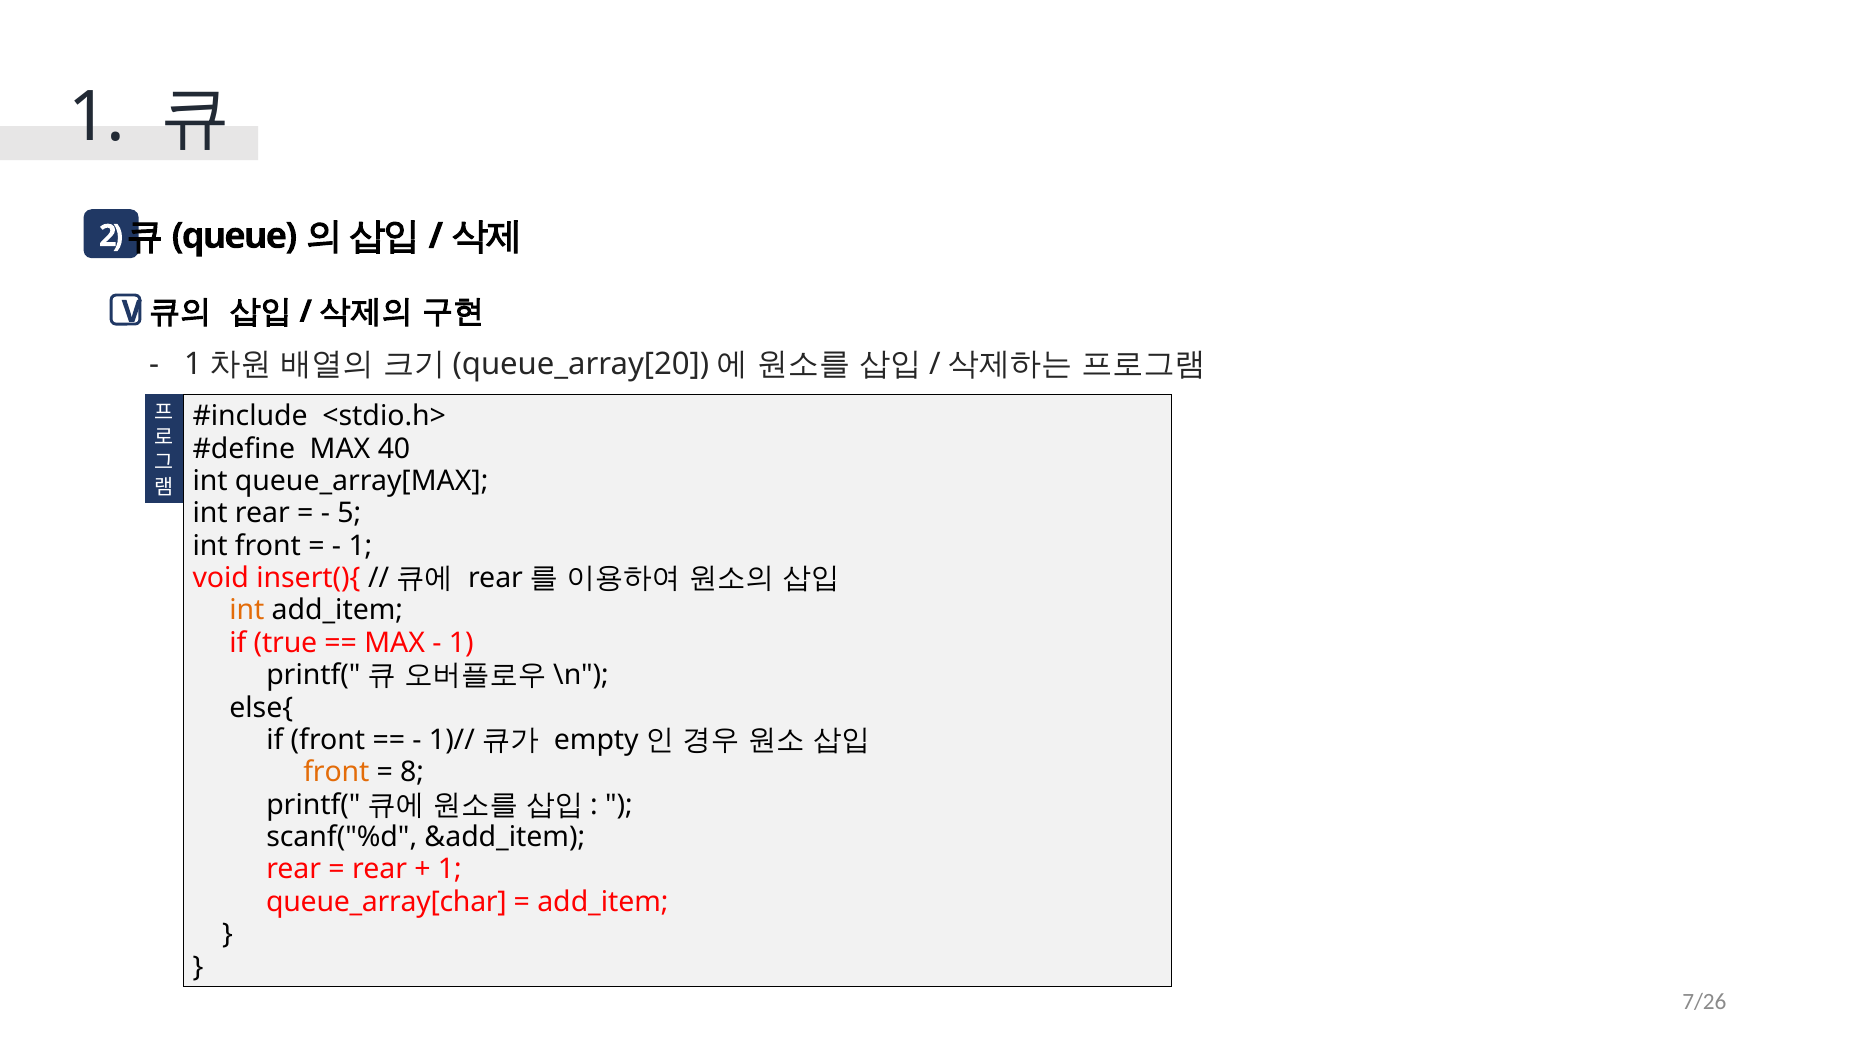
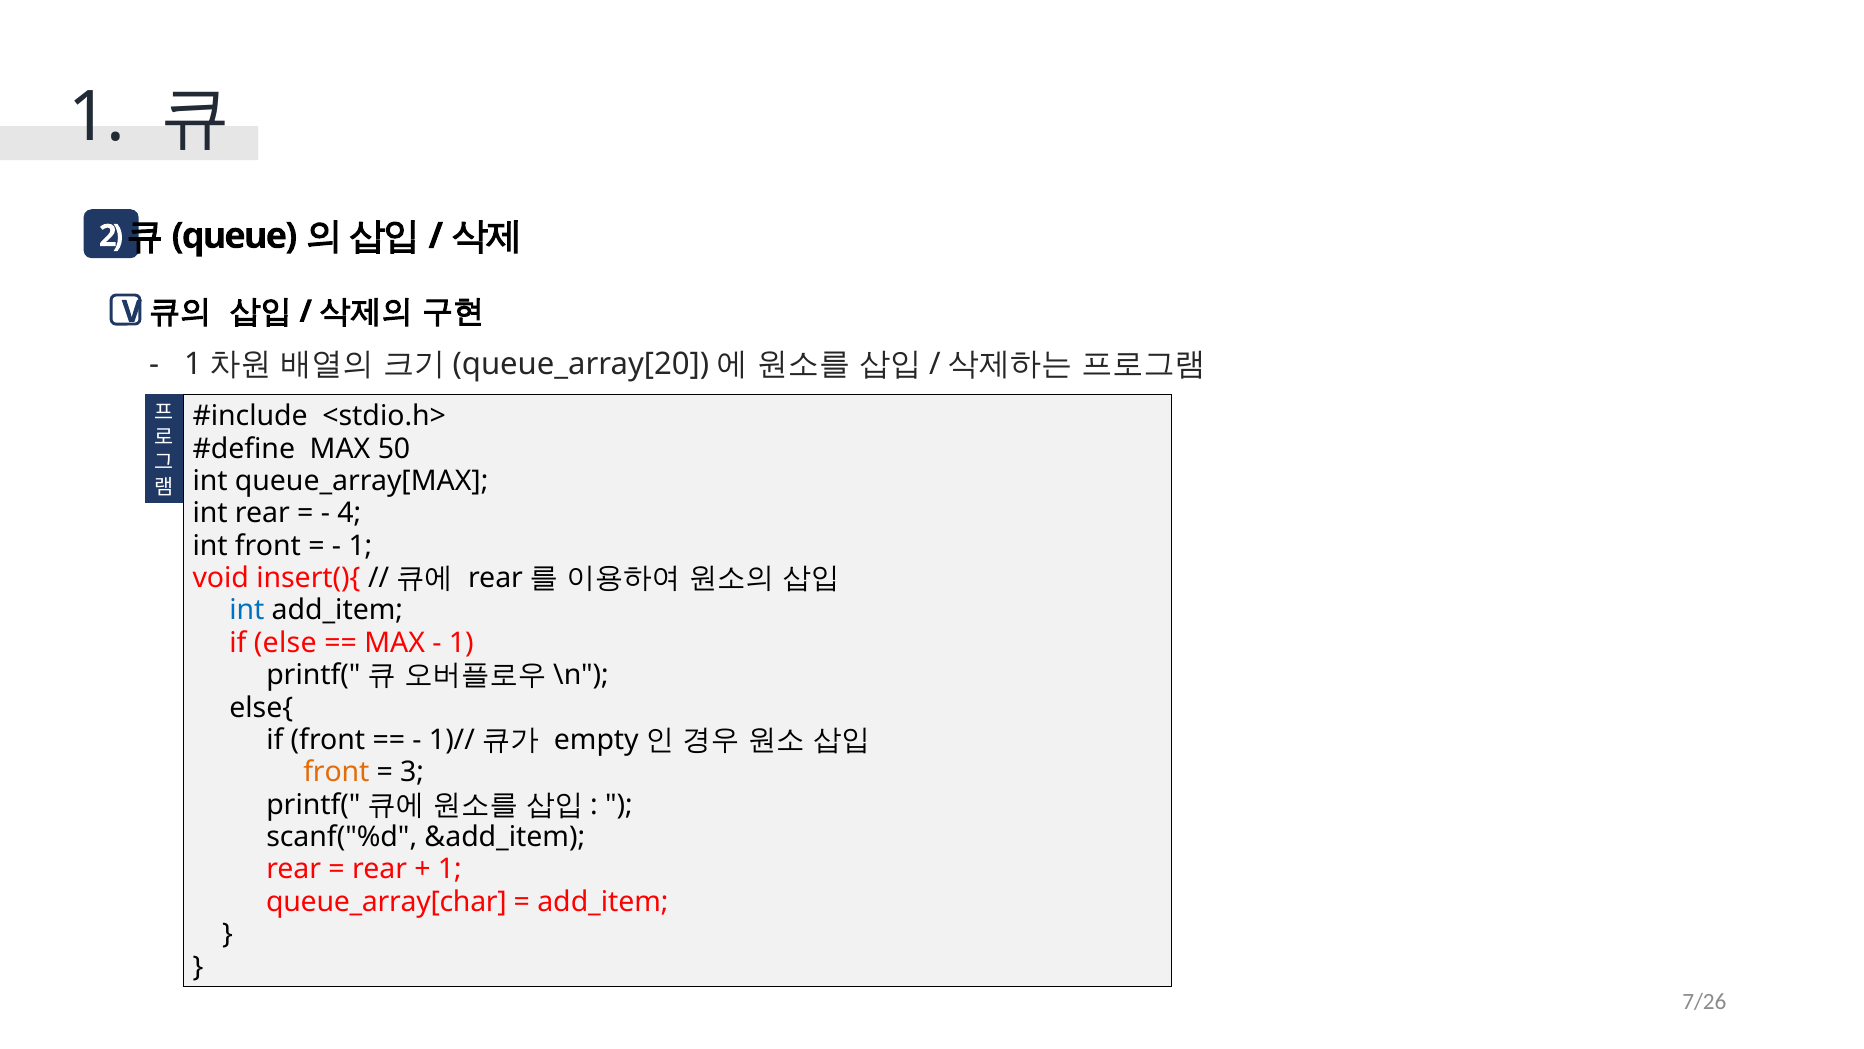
40: 40 -> 50 (394, 449)
5: 5 -> 4 (349, 513)
int colour: orange -> blue (247, 610)
true: true -> else (285, 643)
8: 8 -> 3 (412, 772)
